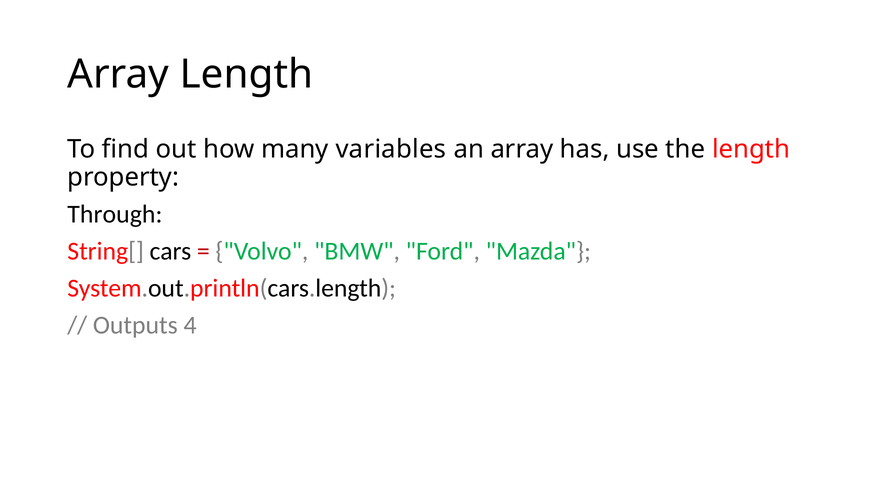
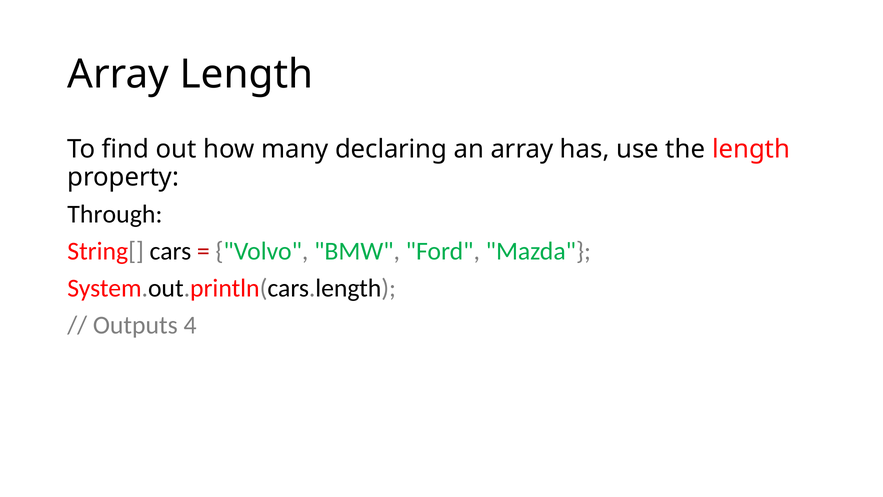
variables: variables -> declaring (391, 149)
